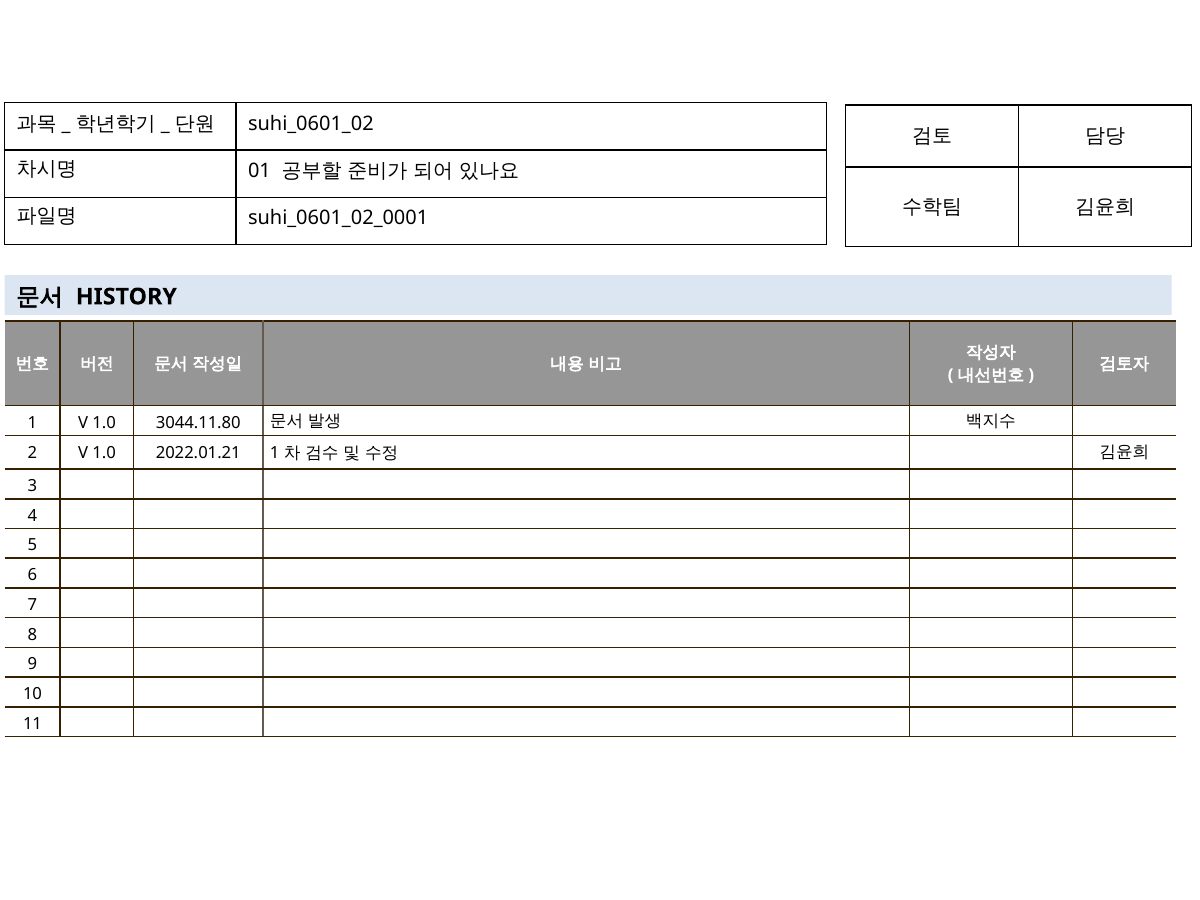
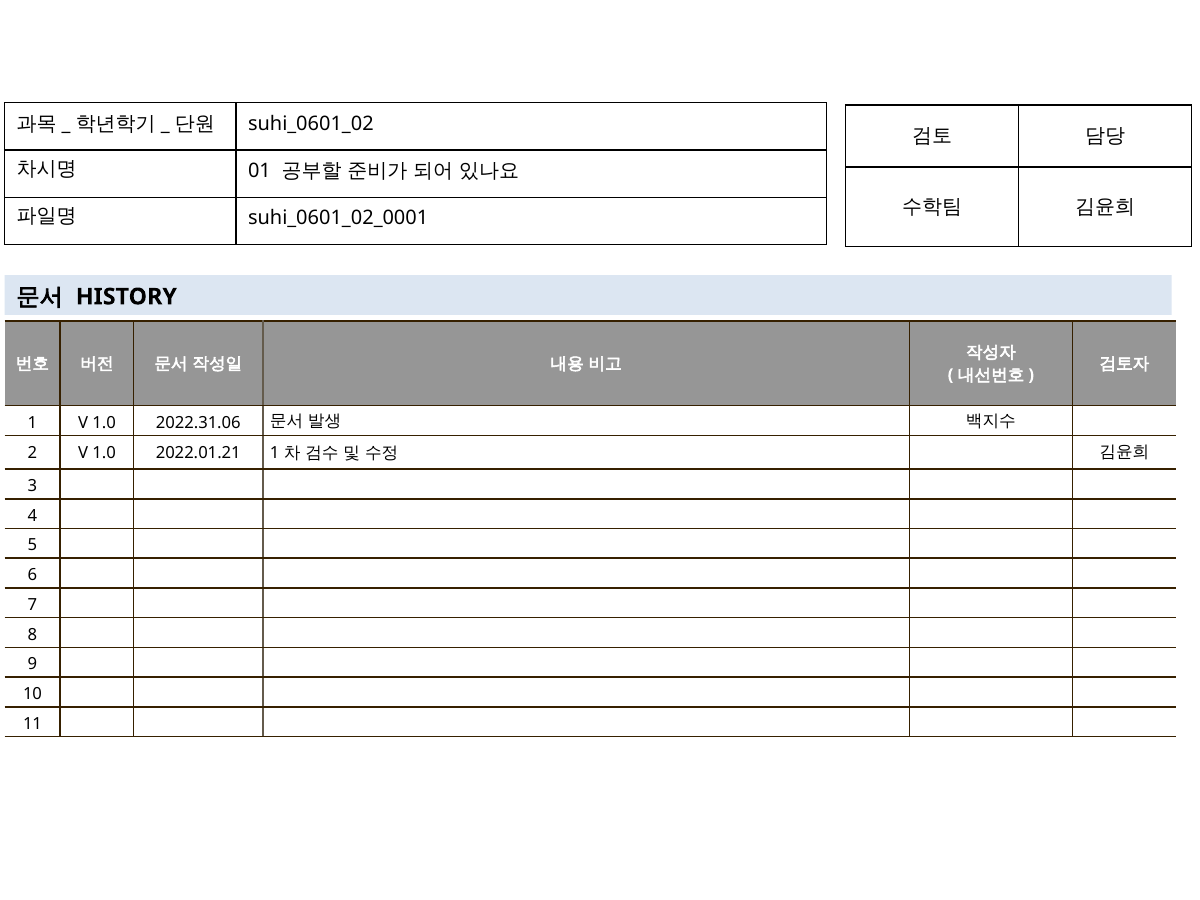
3044.11.80: 3044.11.80 -> 2022.31.06 (198, 423)
